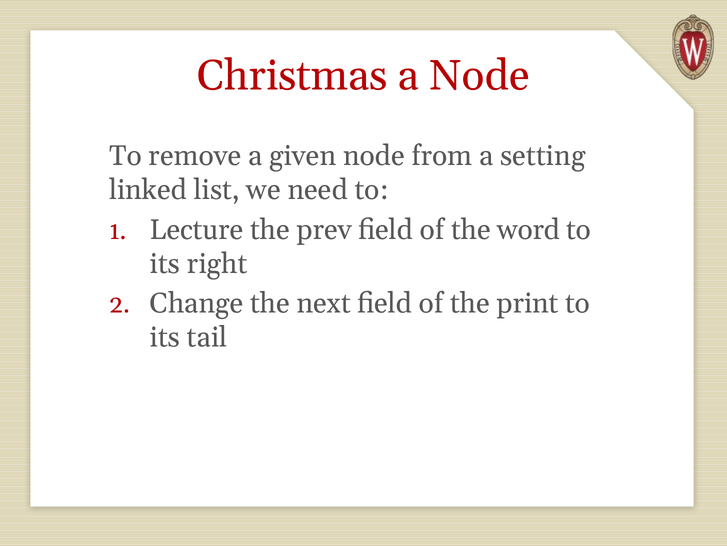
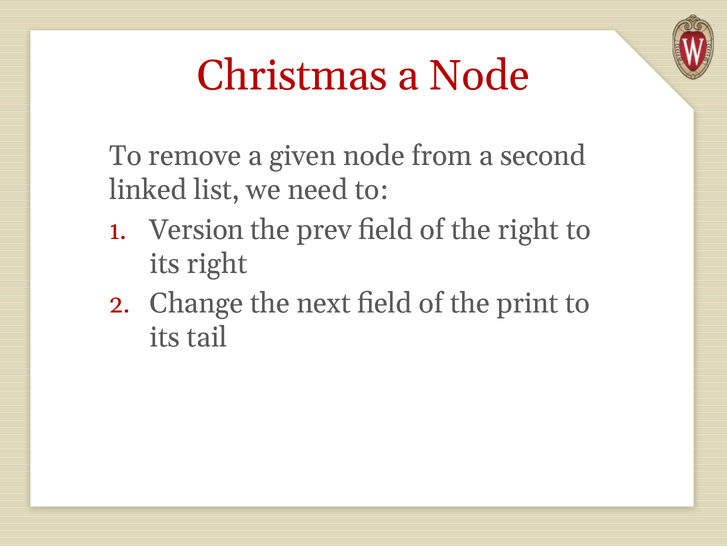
setting: setting -> second (543, 156)
Lecture: Lecture -> Version (197, 229)
the word: word -> right (528, 229)
